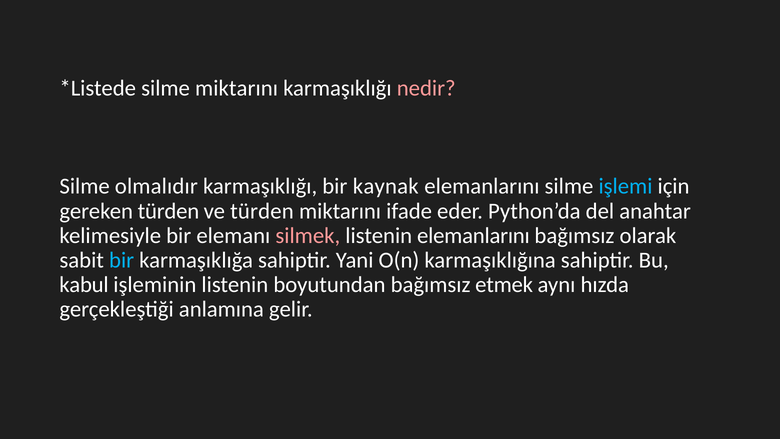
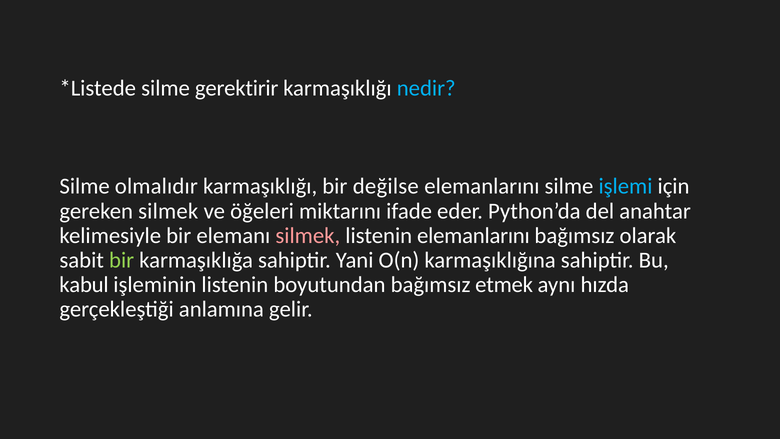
silme miktarını: miktarını -> gerektirir (237, 88)
nedir colour: pink -> light blue (426, 88)
kaynak: kaynak -> değilse (386, 186)
gereken türden: türden -> silmek (168, 211)
ve türden: türden -> öğeleri (262, 211)
bir colour: light blue -> light green (122, 260)
